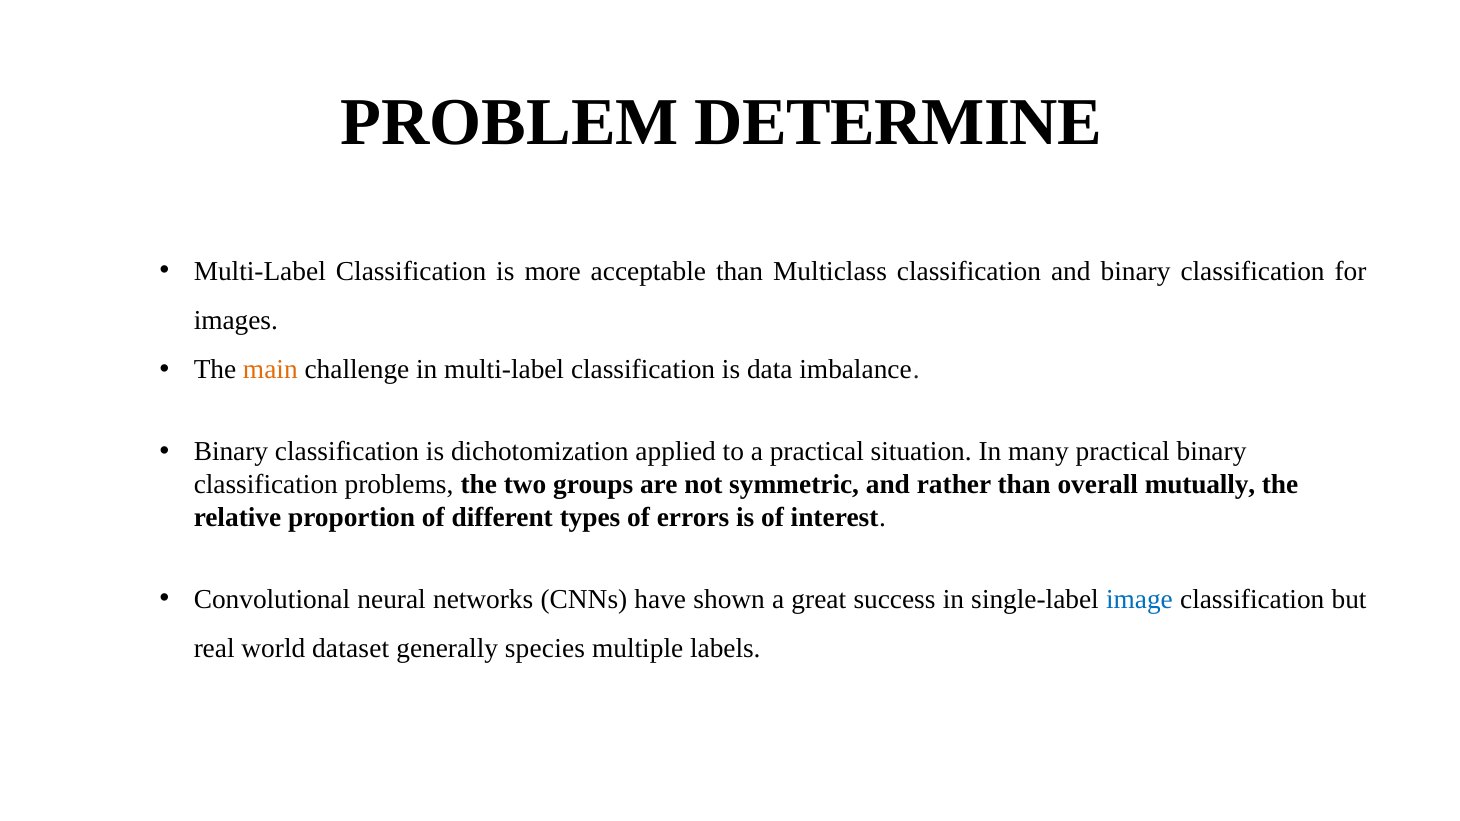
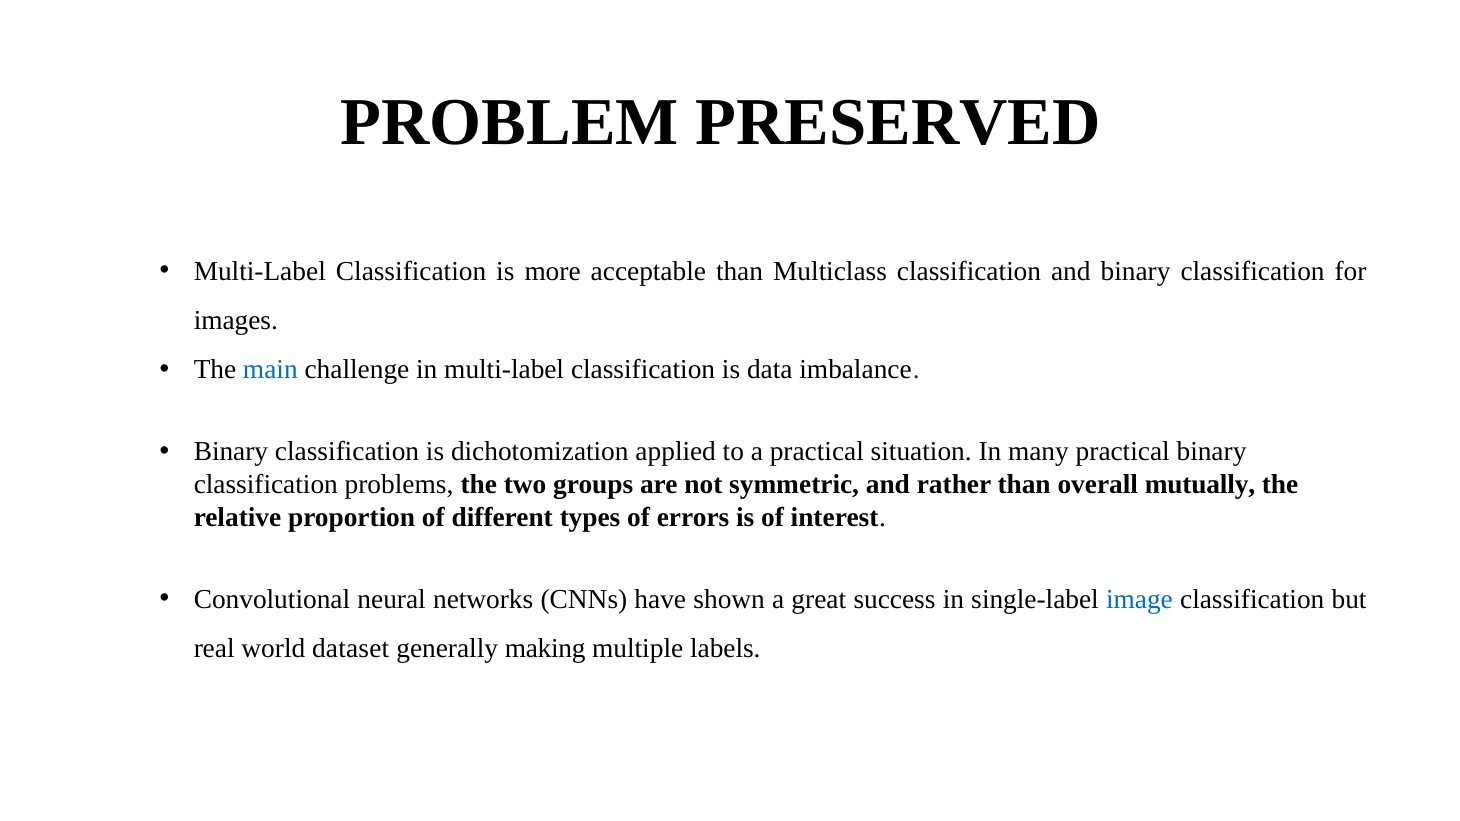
DETERMINE: DETERMINE -> PRESERVED (898, 123)
main colour: orange -> blue (270, 370)
species: species -> making (545, 649)
